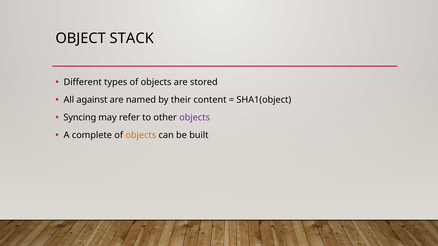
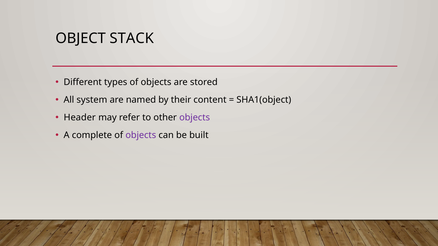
against: against -> system (92, 100)
Syncing: Syncing -> Header (80, 118)
objects colour: orange -> purple (141, 135)
